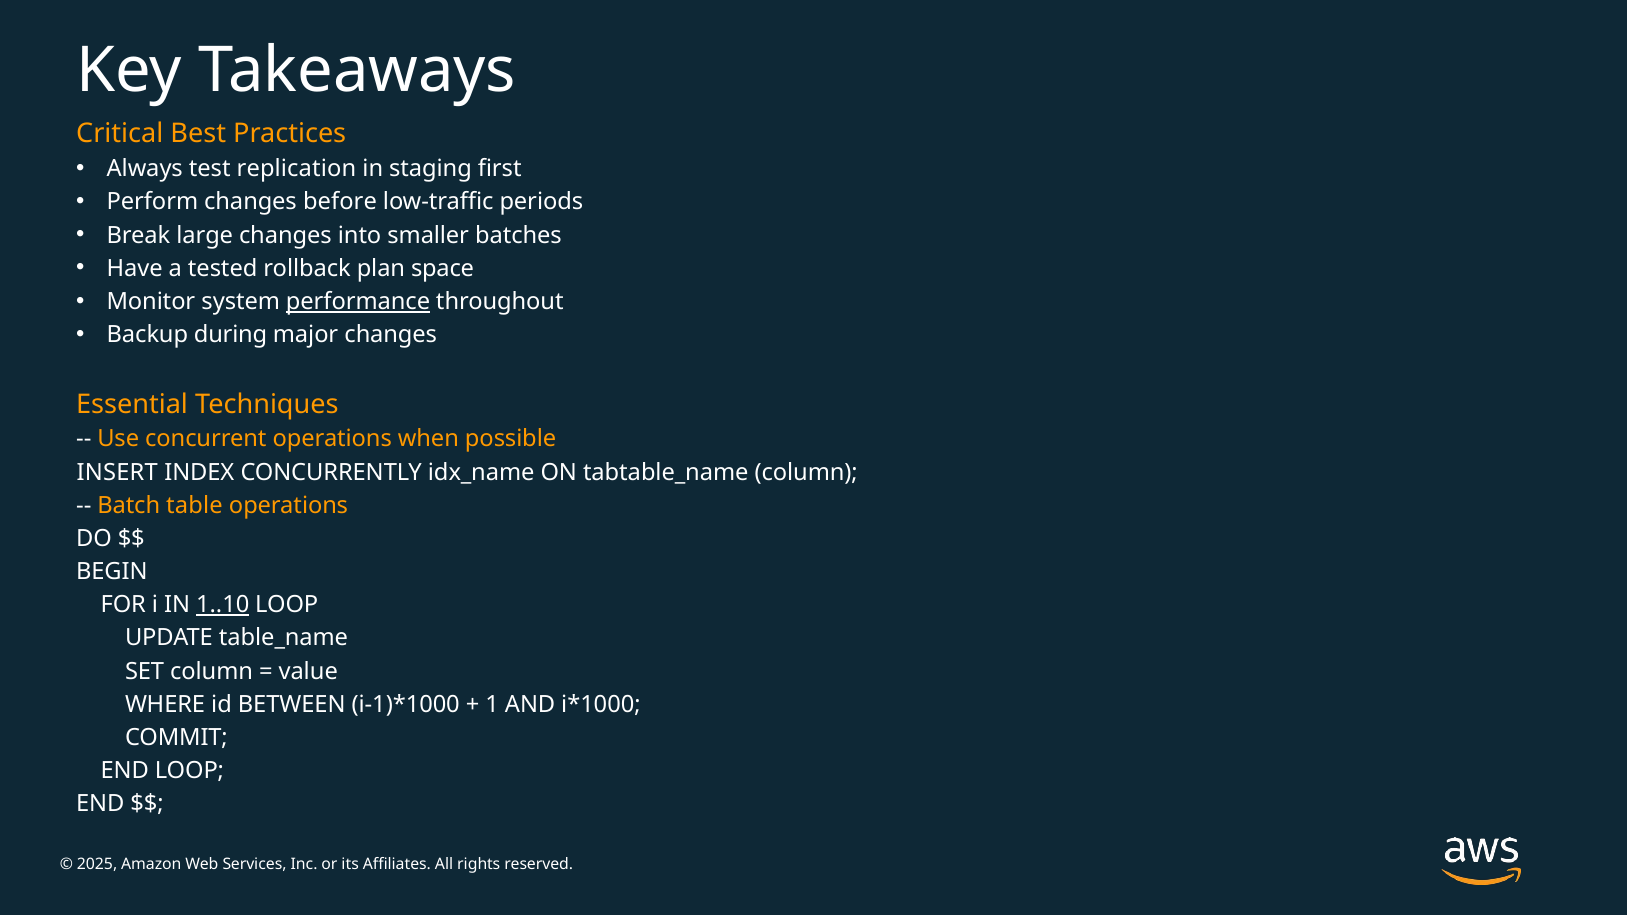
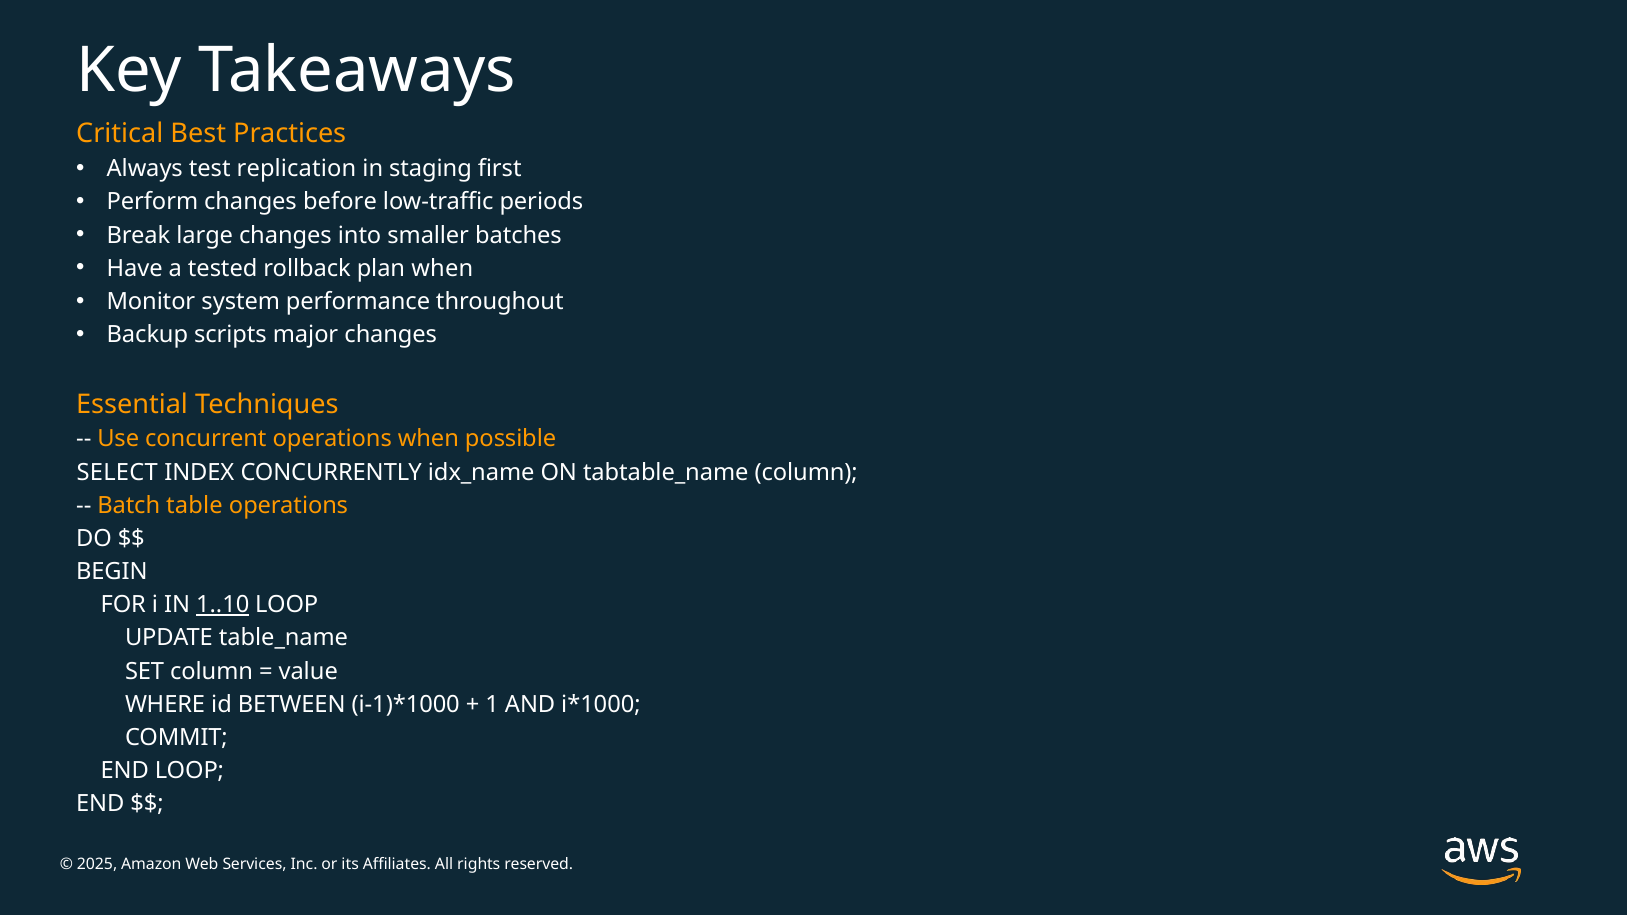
plan space: space -> when (442, 269)
performance underline: present -> none (358, 302)
during: during -> scripts (230, 335)
INSERT: INSERT -> SELECT (117, 472)
